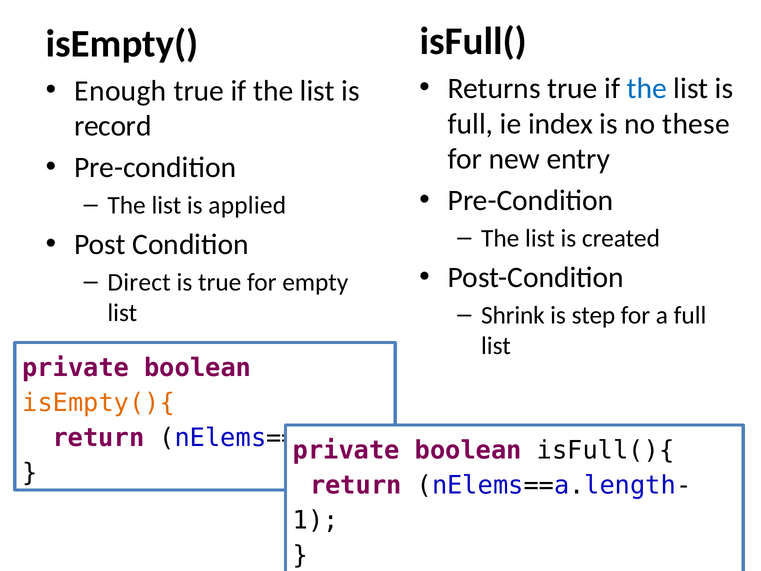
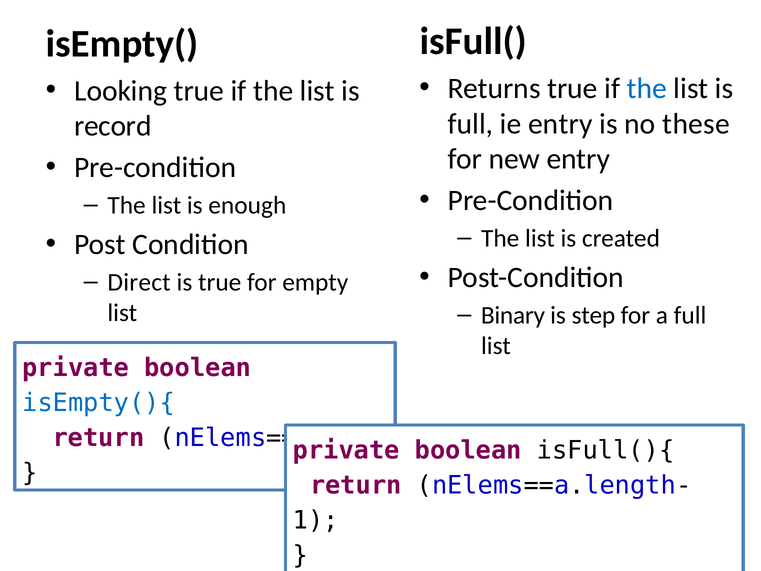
Enough: Enough -> Looking (121, 91)
ie index: index -> entry (560, 124)
applied: applied -> enough (247, 205)
Shrink: Shrink -> Binary (513, 315)
isEmpty(){ colour: orange -> blue (99, 403)
